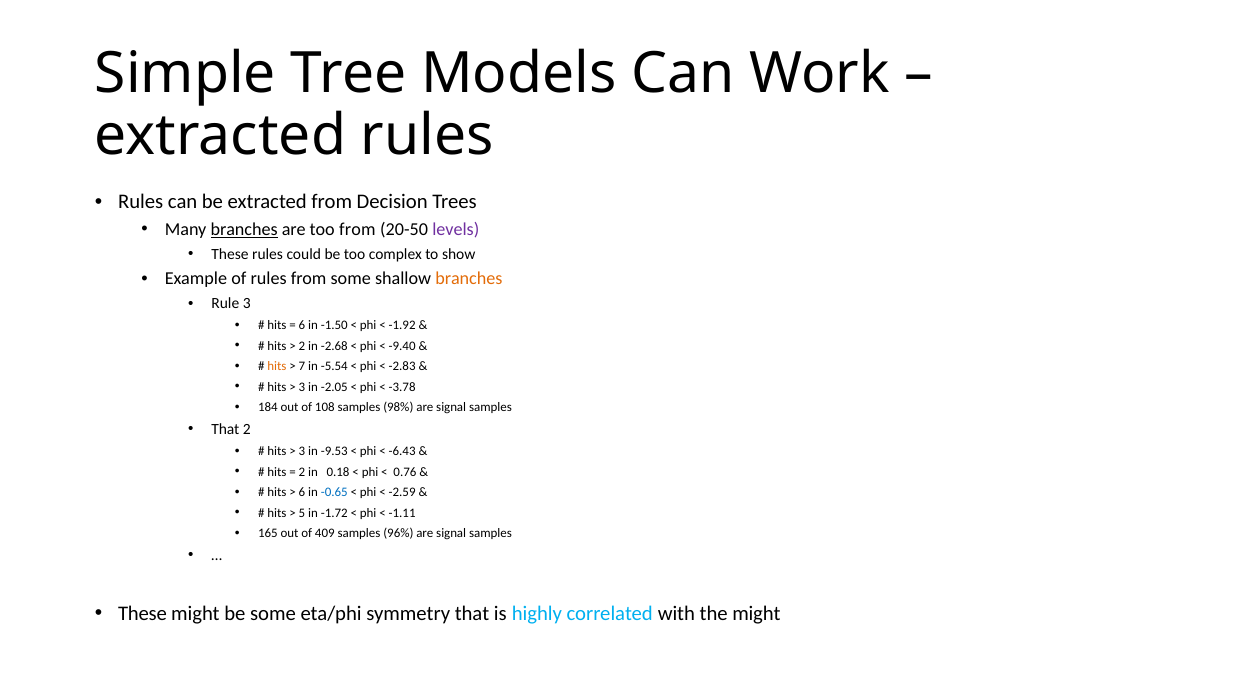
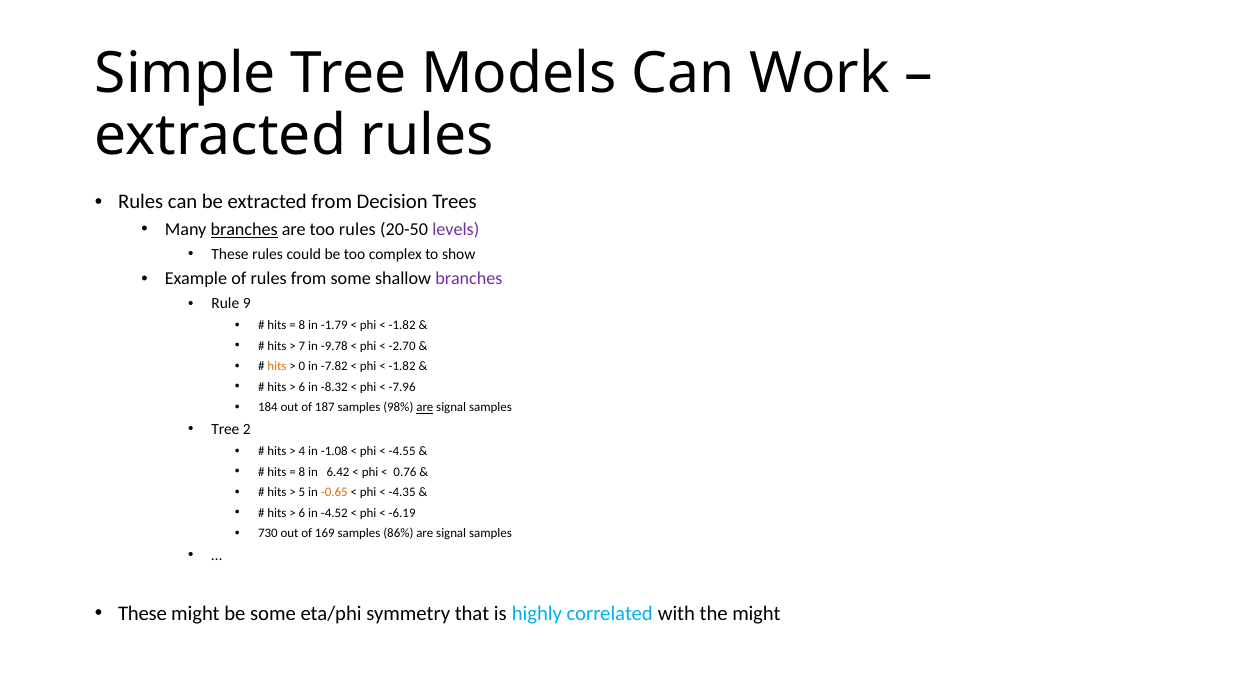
too from: from -> rules (357, 229)
branches colour: orange -> purple (469, 279)
Rule 3: 3 -> 9 (247, 303)
6: 6 -> 8 (302, 325)
-1.50: -1.50 -> -1.79 (334, 325)
-1.92: -1.92 -> -1.82 (402, 325)
2: 2 -> 7 (302, 346)
-2.68: -2.68 -> -9.78 (334, 346)
-9.40: -9.40 -> -2.70 (402, 346)
7: 7 -> 0 (302, 366)
-5.54: -5.54 -> -7.82 (334, 366)
-2.83: -2.83 -> -1.82 (402, 366)
3: 3 -> 6 (302, 387)
-2.05: -2.05 -> -8.32 (334, 387)
-3.78: -3.78 -> -7.96 (402, 387)
108: 108 -> 187 (325, 407)
are underline: none -> present (425, 407)
That: That -> Tree (225, 429)
3: 3 -> 4 (302, 451)
-9.53: -9.53 -> -1.08 (334, 451)
-6.43: -6.43 -> -4.55 (402, 451)
2: 2 -> 8 (302, 472)
0.18: 0.18 -> 6.42 (338, 472)
6: 6 -> 5 (302, 492)
-0.65 colour: blue -> orange (334, 492)
-2.59: -2.59 -> -4.35 (402, 492)
5: 5 -> 6 (302, 513)
-1.72: -1.72 -> -4.52 (334, 513)
-1.11: -1.11 -> -6.19 (402, 513)
165: 165 -> 730 (268, 533)
409: 409 -> 169 (325, 533)
96%: 96% -> 86% (398, 533)
